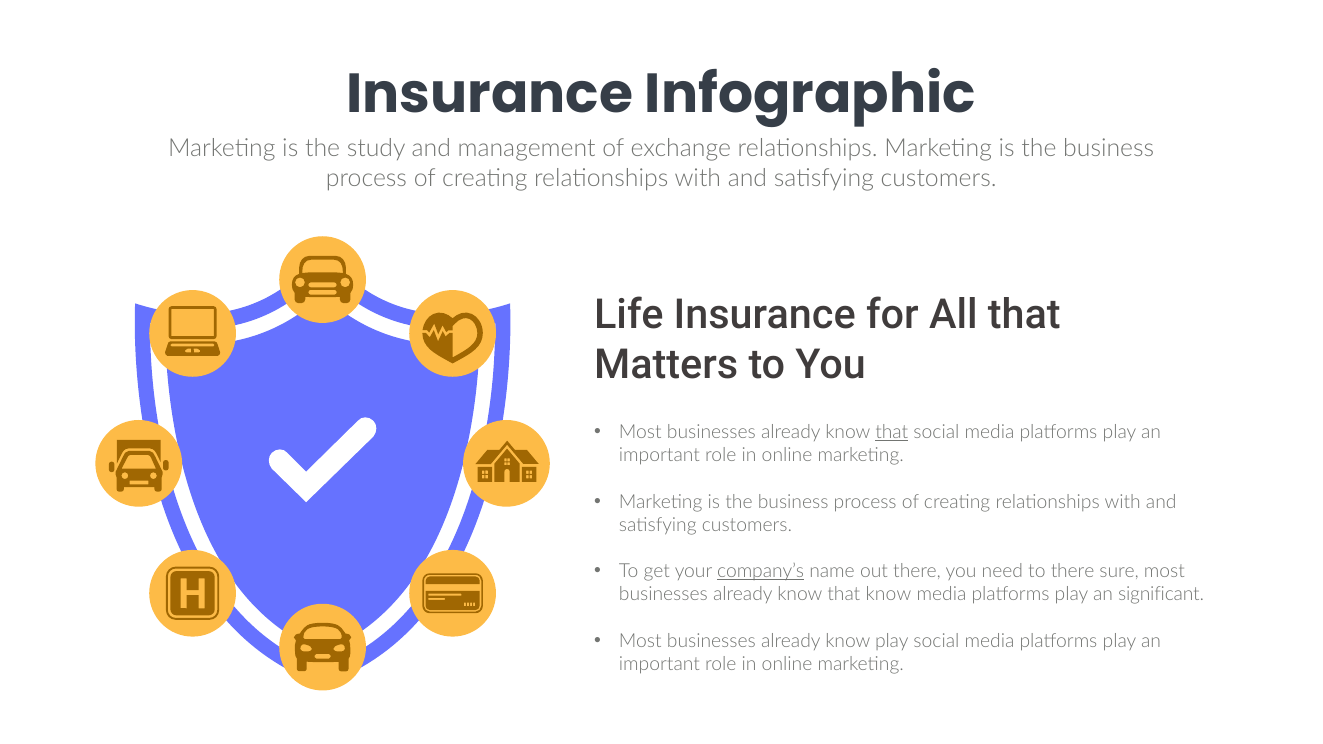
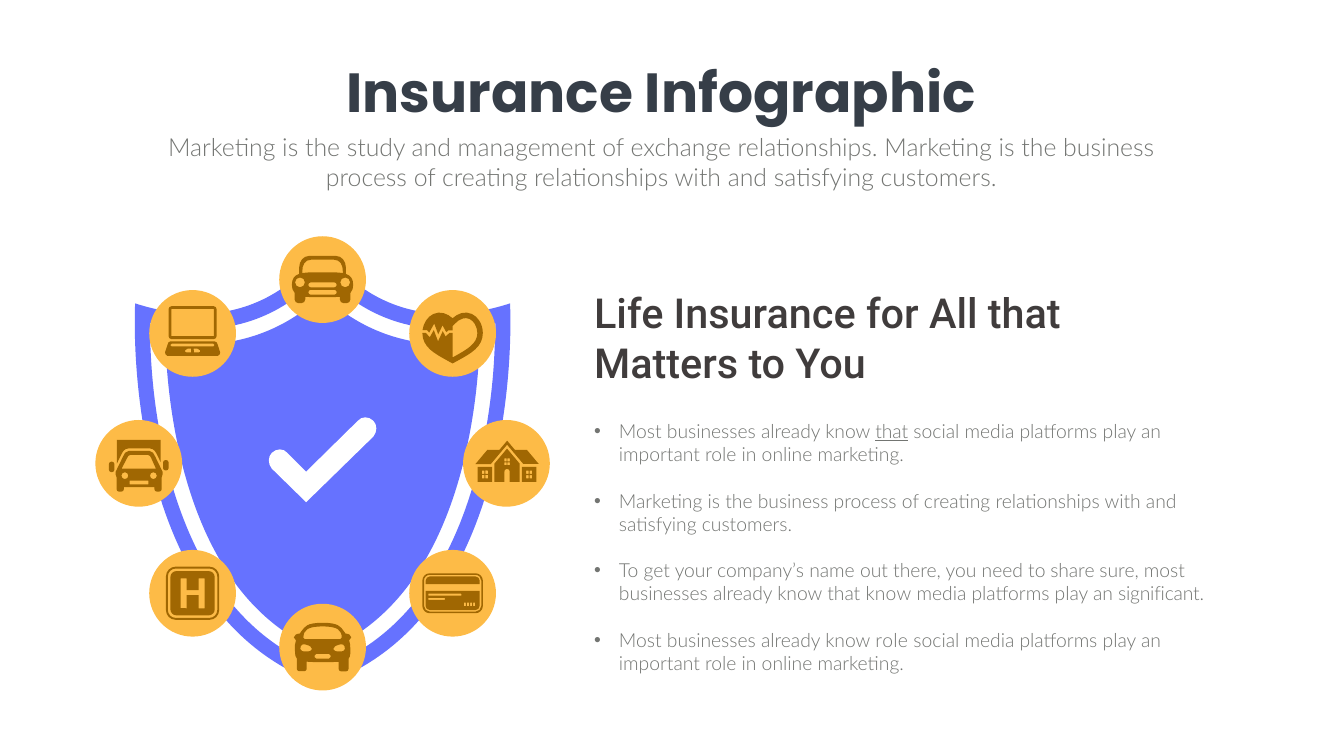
company’s underline: present -> none (761, 572)
to there: there -> share (1073, 572)
know play: play -> role (892, 641)
